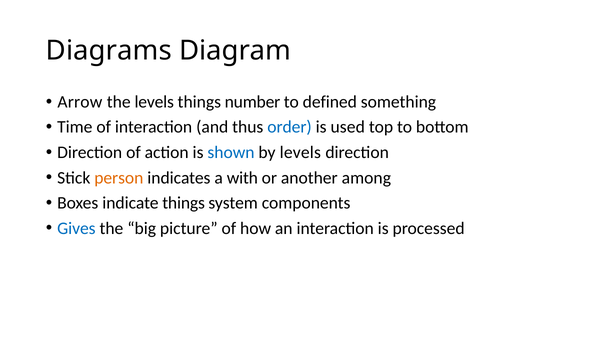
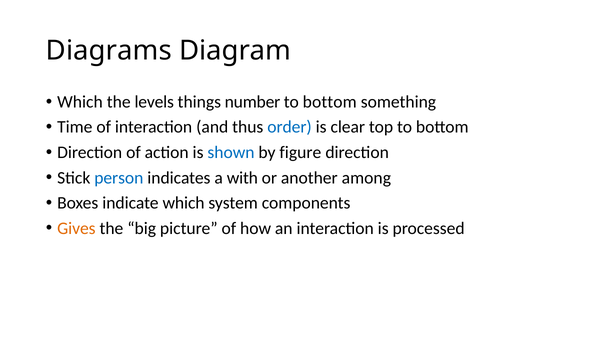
Arrow: Arrow -> Which (80, 102)
defined: defined -> bottom (330, 102)
used: used -> clear (348, 127)
by levels: levels -> figure (300, 152)
person colour: orange -> blue (119, 178)
indicate things: things -> which (184, 203)
Gives colour: blue -> orange (76, 228)
